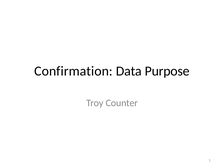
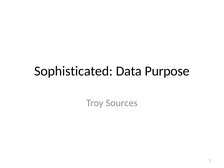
Confirmation: Confirmation -> Sophisticated (74, 71)
Counter: Counter -> Sources (122, 103)
